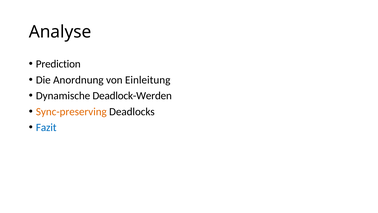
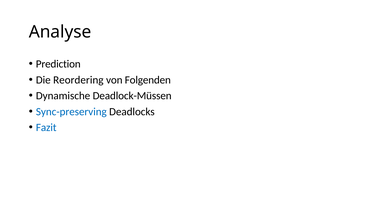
Anordnung: Anordnung -> Reordering (78, 80)
Einleitung: Einleitung -> Folgenden (148, 80)
Deadlock-Werden: Deadlock-Werden -> Deadlock-Müssen (132, 96)
Sync-preserving colour: orange -> blue (71, 111)
